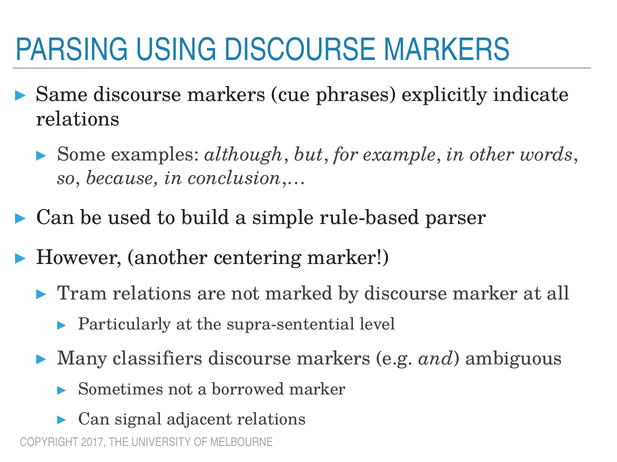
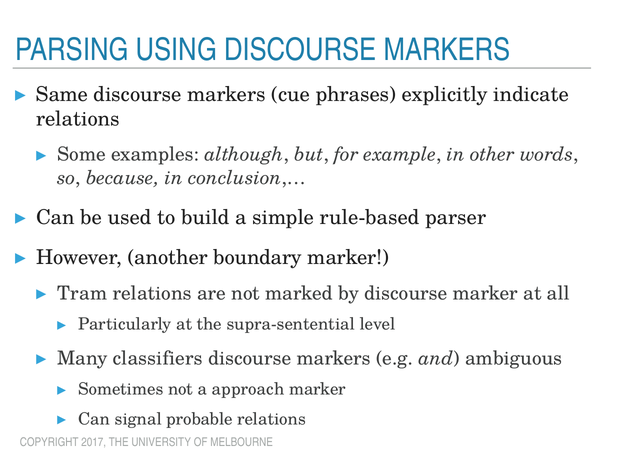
centering: centering -> boundary (258, 258)
borrowed: borrowed -> approach (248, 390)
adjacent: adjacent -> probable (200, 420)
